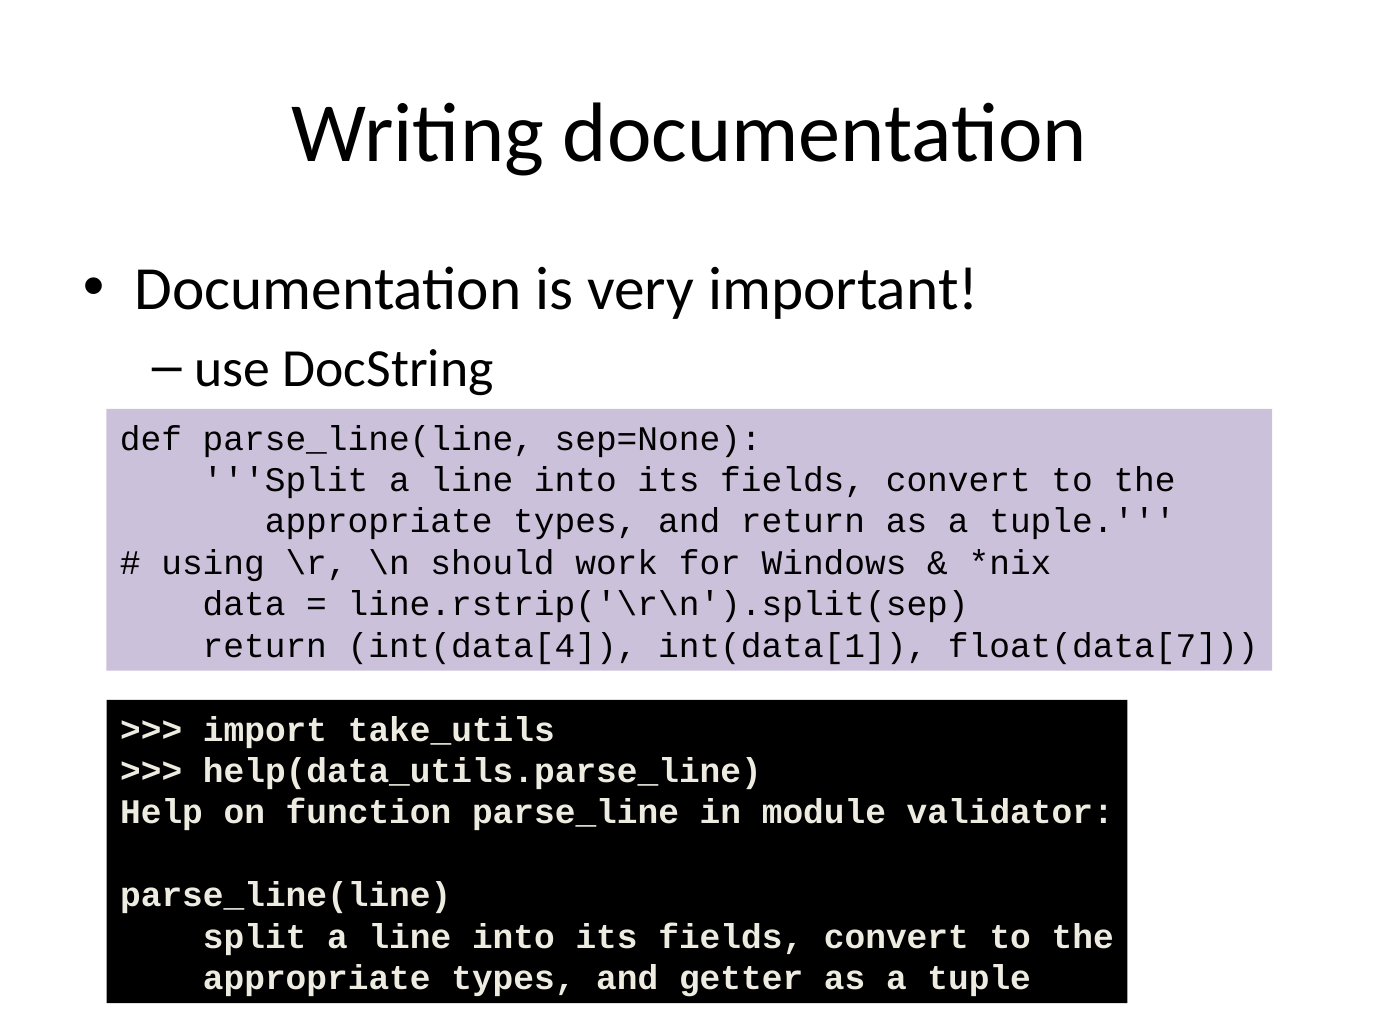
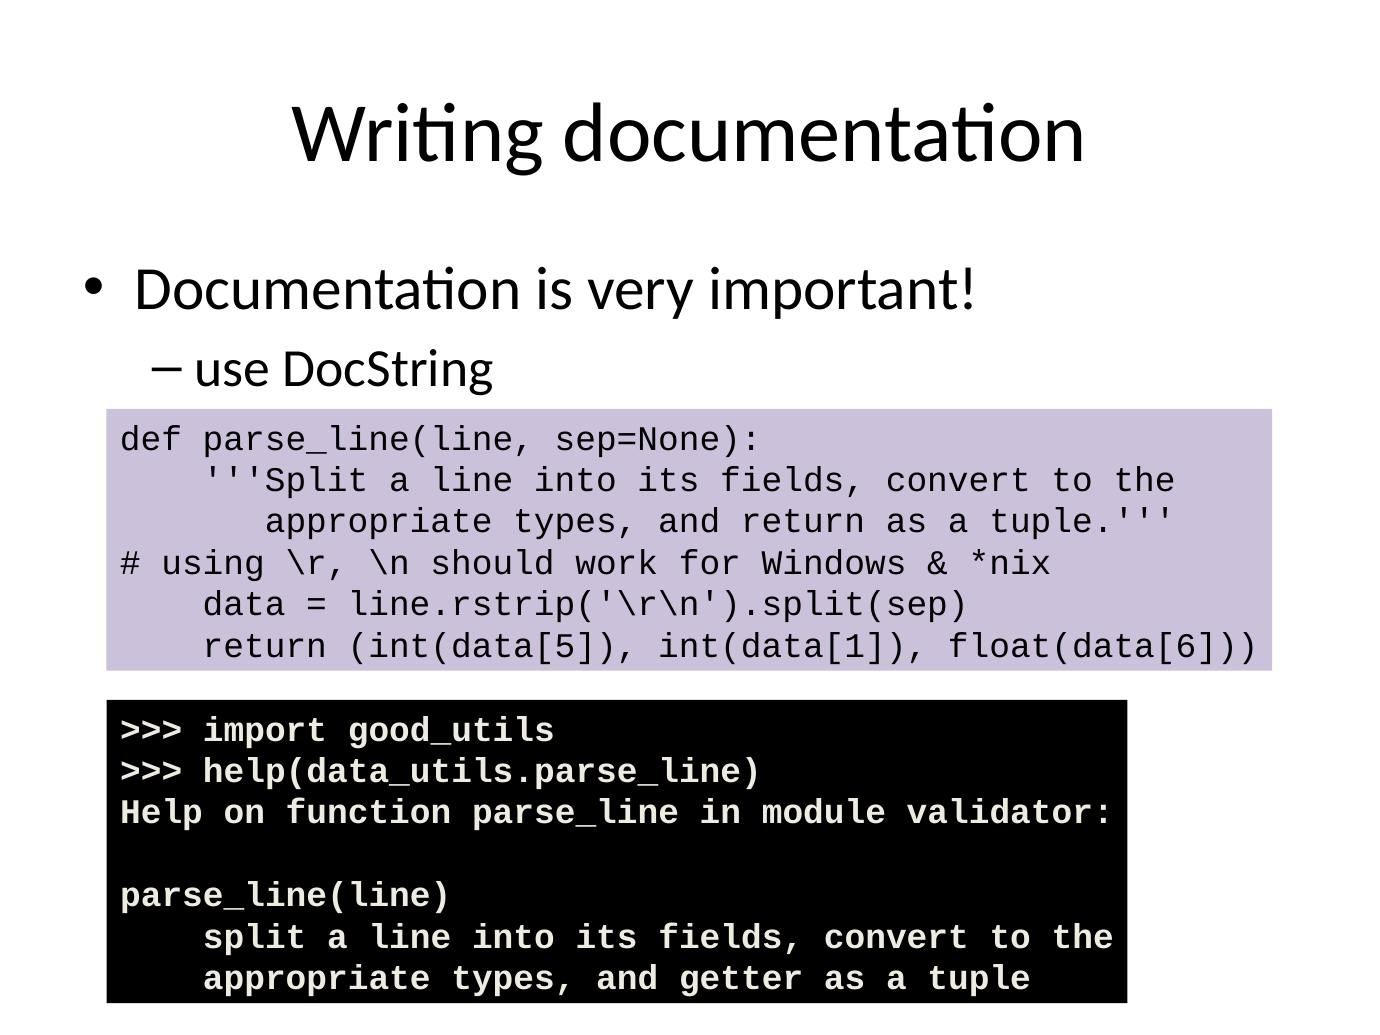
int(data[4: int(data[4 -> int(data[5 (493, 646)
float(data[7: float(data[7 -> float(data[6 (1103, 646)
take_utils: take_utils -> good_utils (451, 730)
